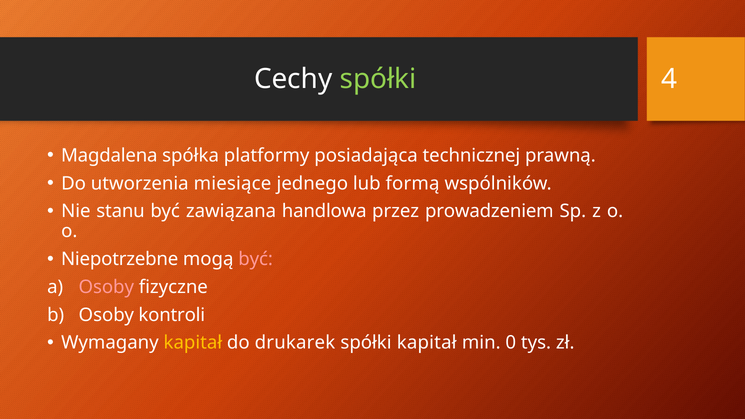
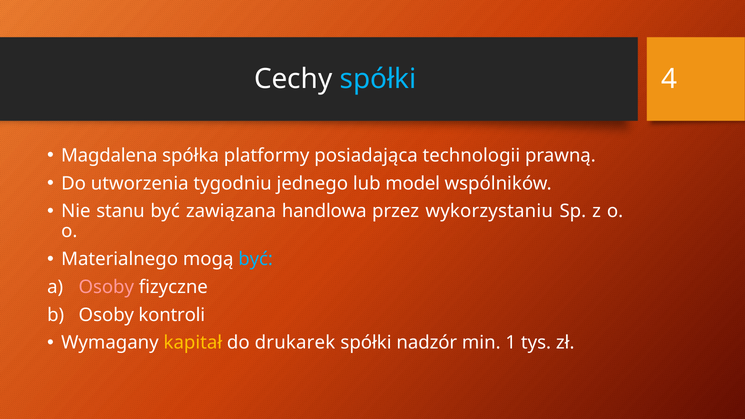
spółki colour: light green -> light blue (378, 79)
technicznej: technicznej -> technologii (471, 156)
miesiące: miesiące -> tygodniu (233, 183)
formą: formą -> model (413, 183)
prowadzeniem: prowadzeniem -> wykorzystaniu (489, 211)
Niepotrzebne: Niepotrzebne -> Materialnego (120, 259)
być colour: pink -> light blue (256, 259)
spółki kapitał: kapitał -> nadzór (427, 343)
0: 0 -> 1 (511, 343)
